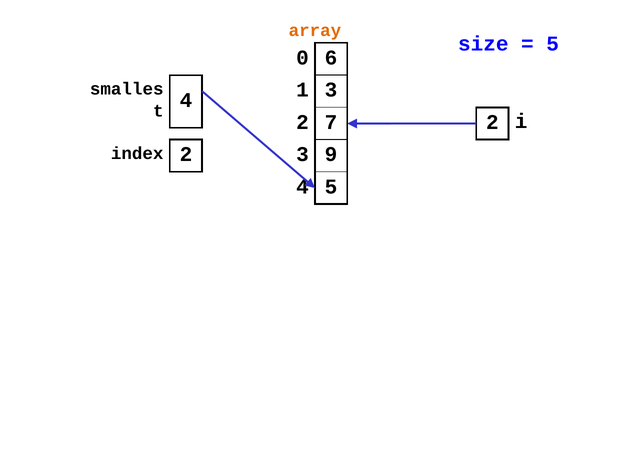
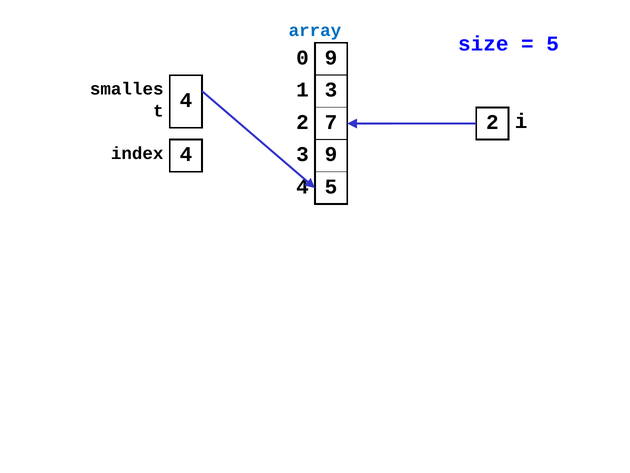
array colour: orange -> blue (315, 30)
0 6: 6 -> 9 (331, 58)
index 2: 2 -> 4 (186, 154)
